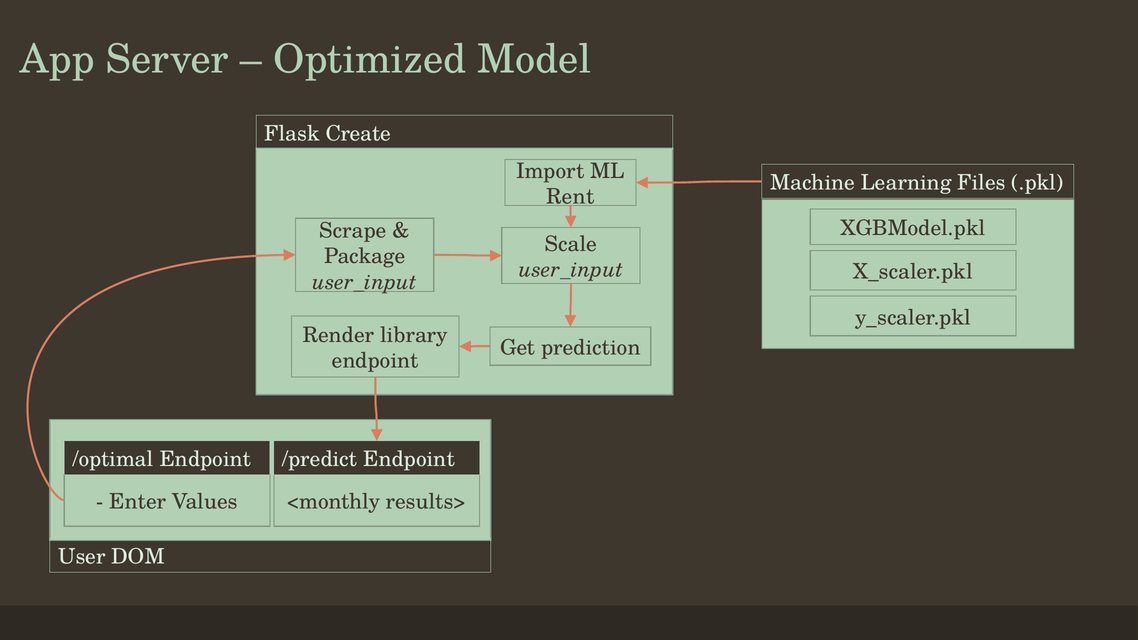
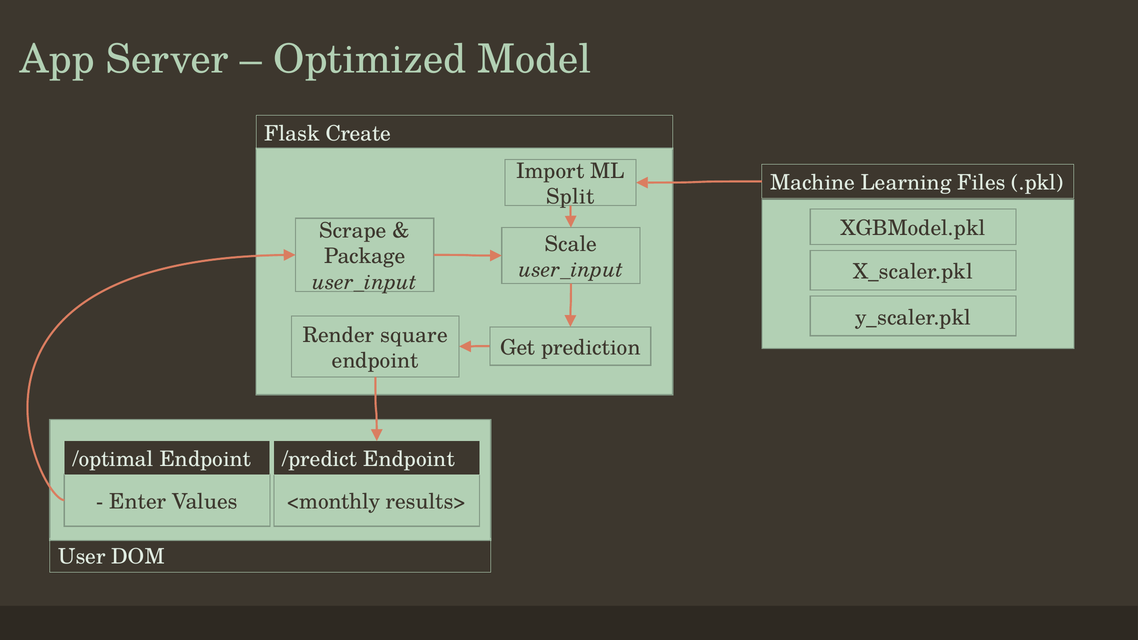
Rent: Rent -> Split (570, 197)
library: library -> square (414, 335)
